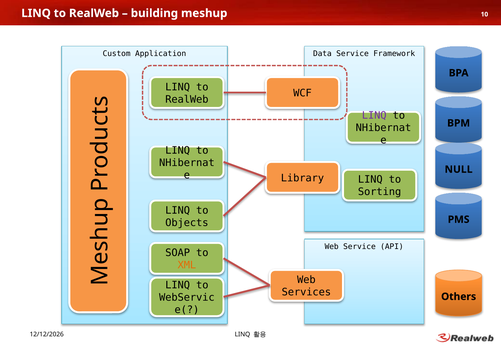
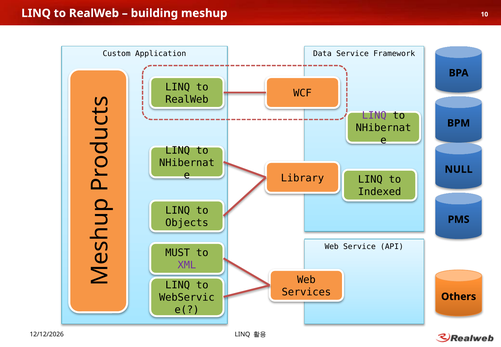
Sorting: Sorting -> Indexed (380, 192)
SOAP: SOAP -> MUST (178, 253)
XML colour: orange -> purple (187, 265)
